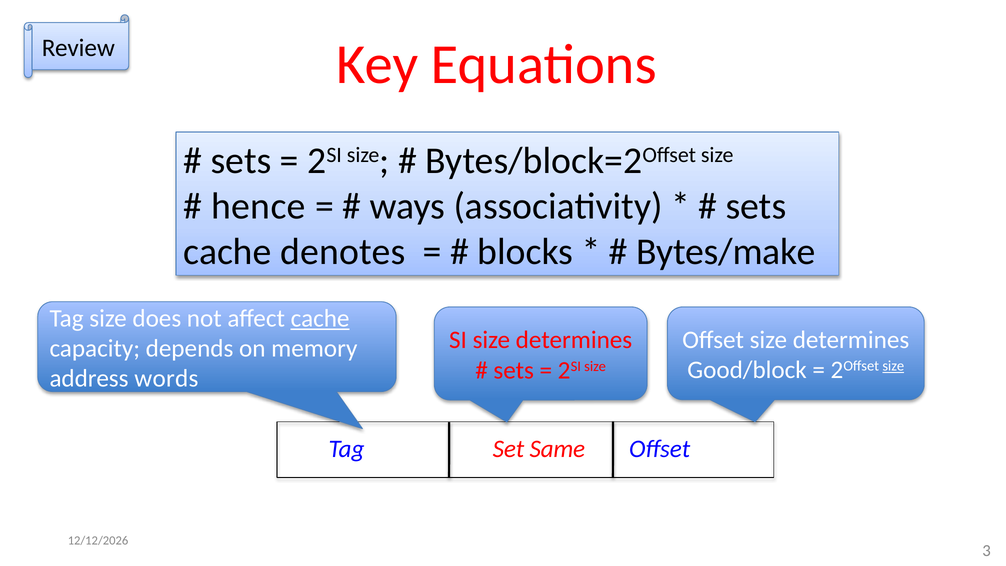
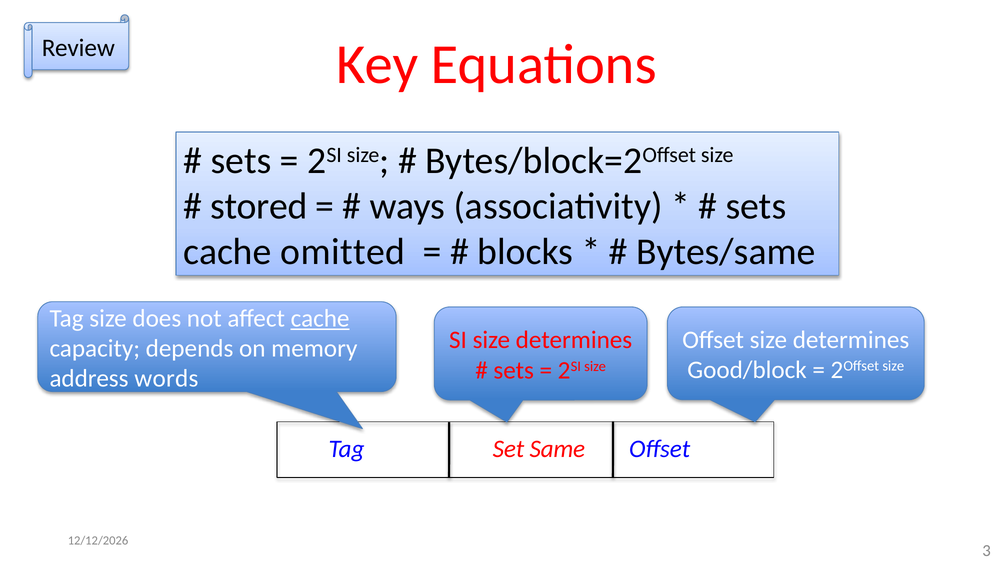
hence: hence -> stored (259, 206)
denotes: denotes -> omitted (343, 252)
Bytes/make: Bytes/make -> Bytes/same (726, 252)
size underline: present -> none (893, 366)
